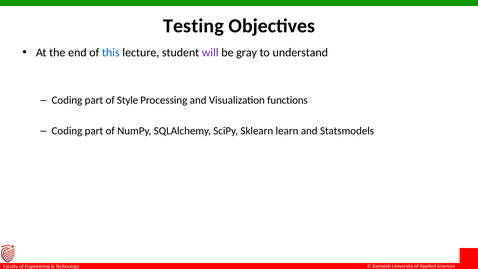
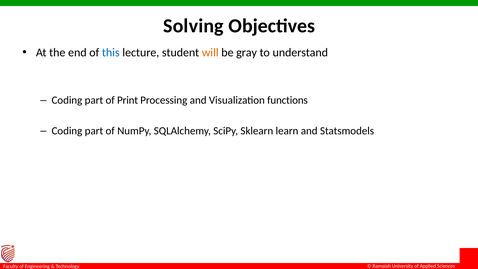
Testing: Testing -> Solving (193, 26)
will colour: purple -> orange (210, 52)
Style: Style -> Print (128, 100)
